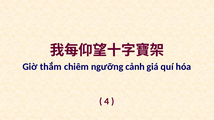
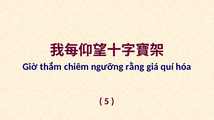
cảnh: cảnh -> rằng (135, 67)
4: 4 -> 5 (107, 102)
